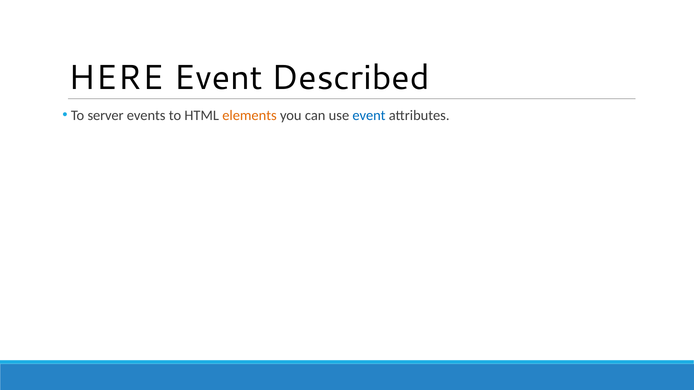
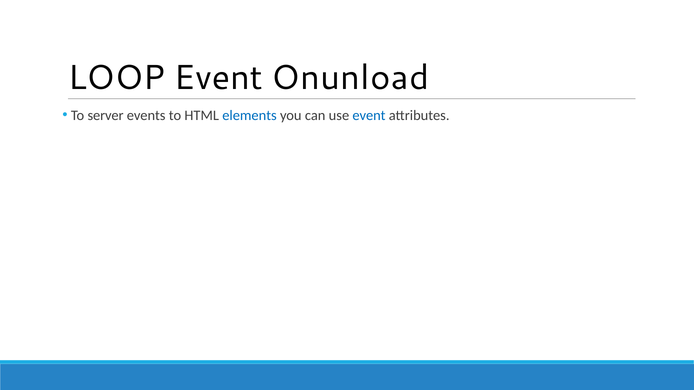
HERE: HERE -> LOOP (117, 78)
Described: Described -> Onunload (350, 78)
elements colour: orange -> blue (250, 115)
